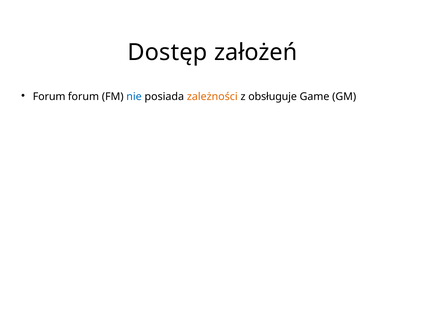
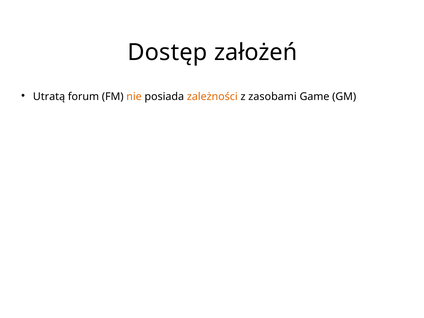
Forum: Forum -> Utratą (49, 97)
nie colour: blue -> orange (134, 97)
obsługuje: obsługuje -> zasobami (273, 97)
